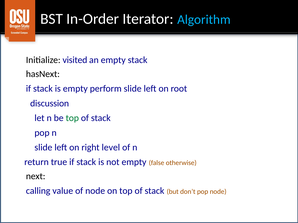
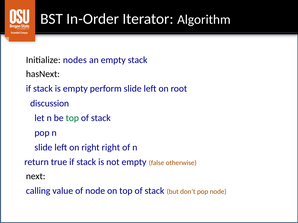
Algorithm colour: light blue -> white (204, 20)
visited: visited -> nodes (75, 60)
right level: level -> right (111, 148)
